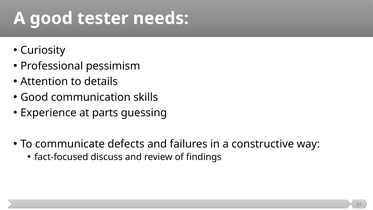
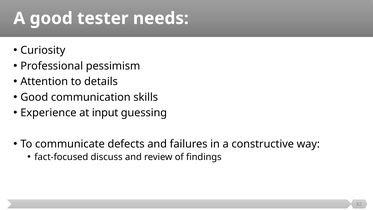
parts: parts -> input (105, 113)
